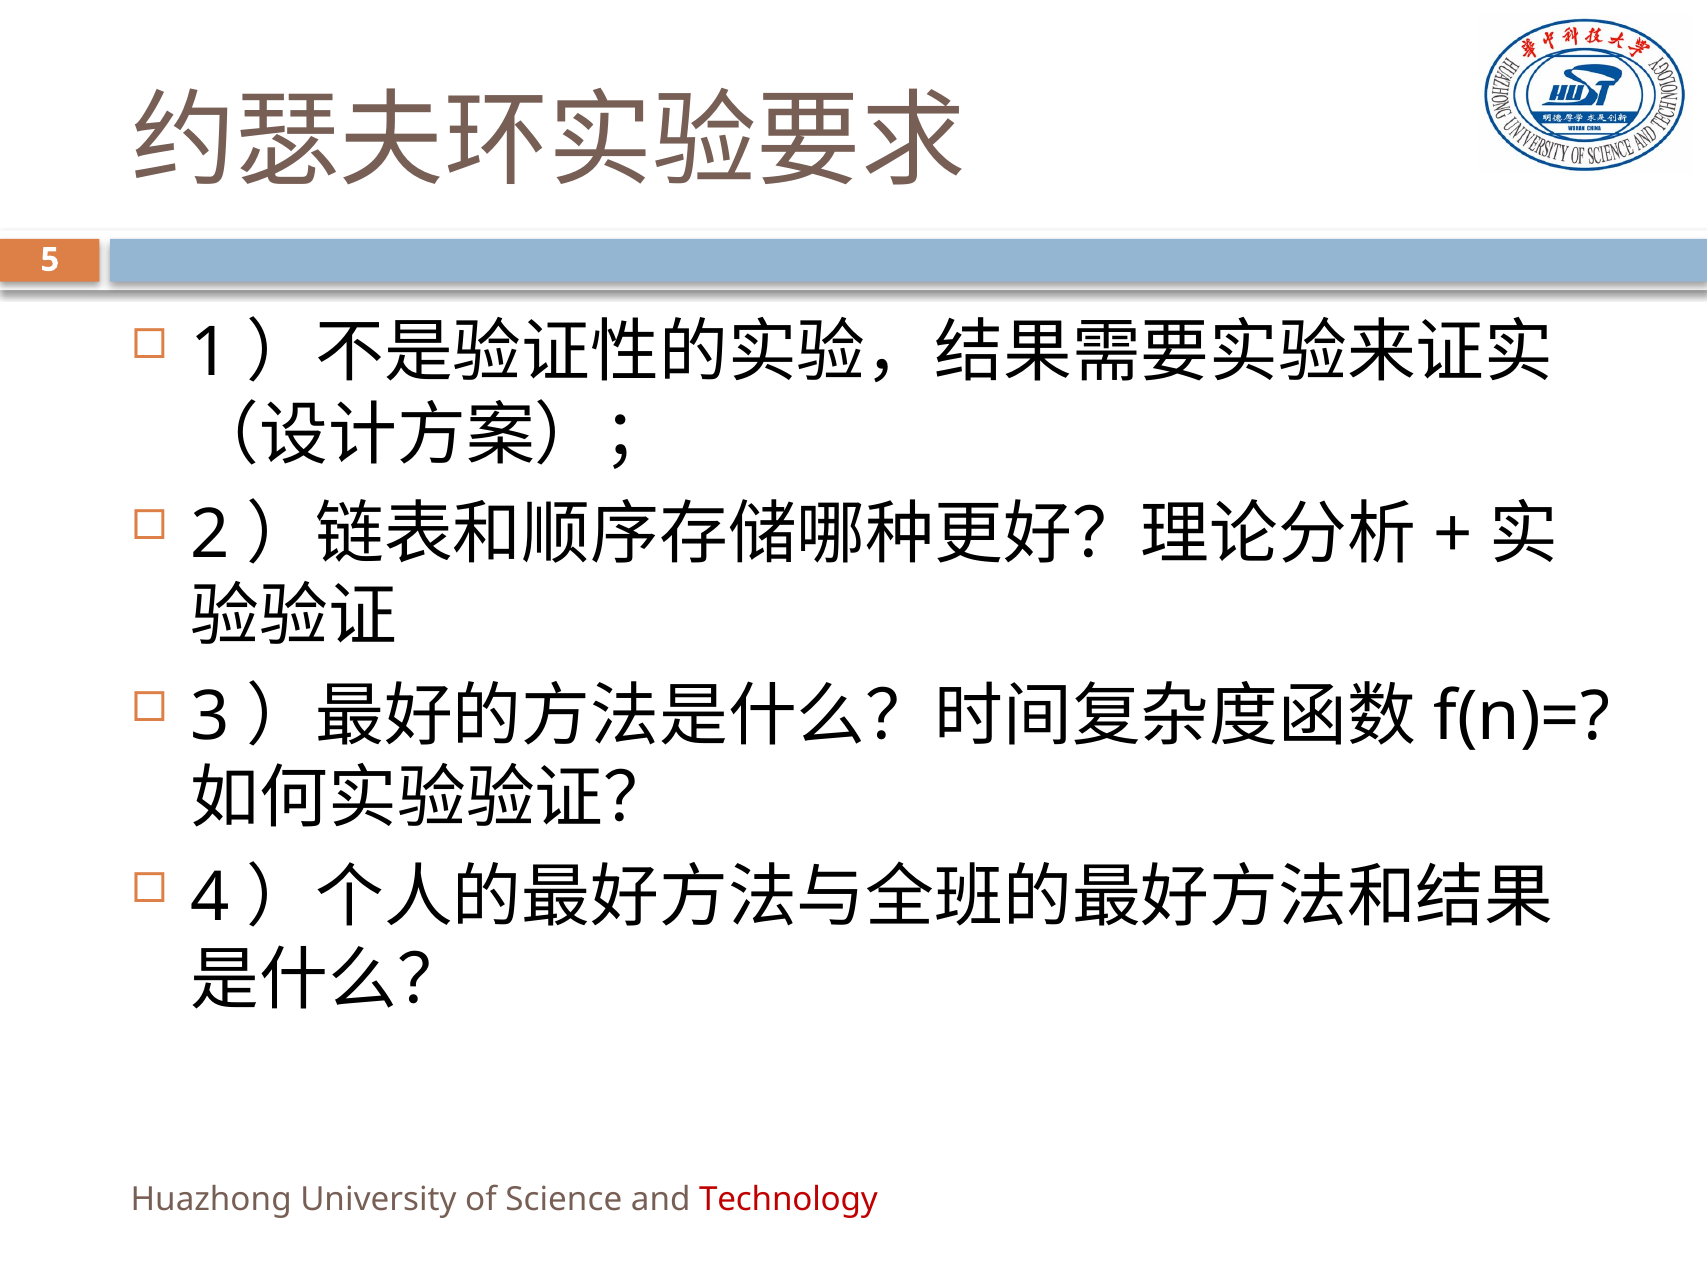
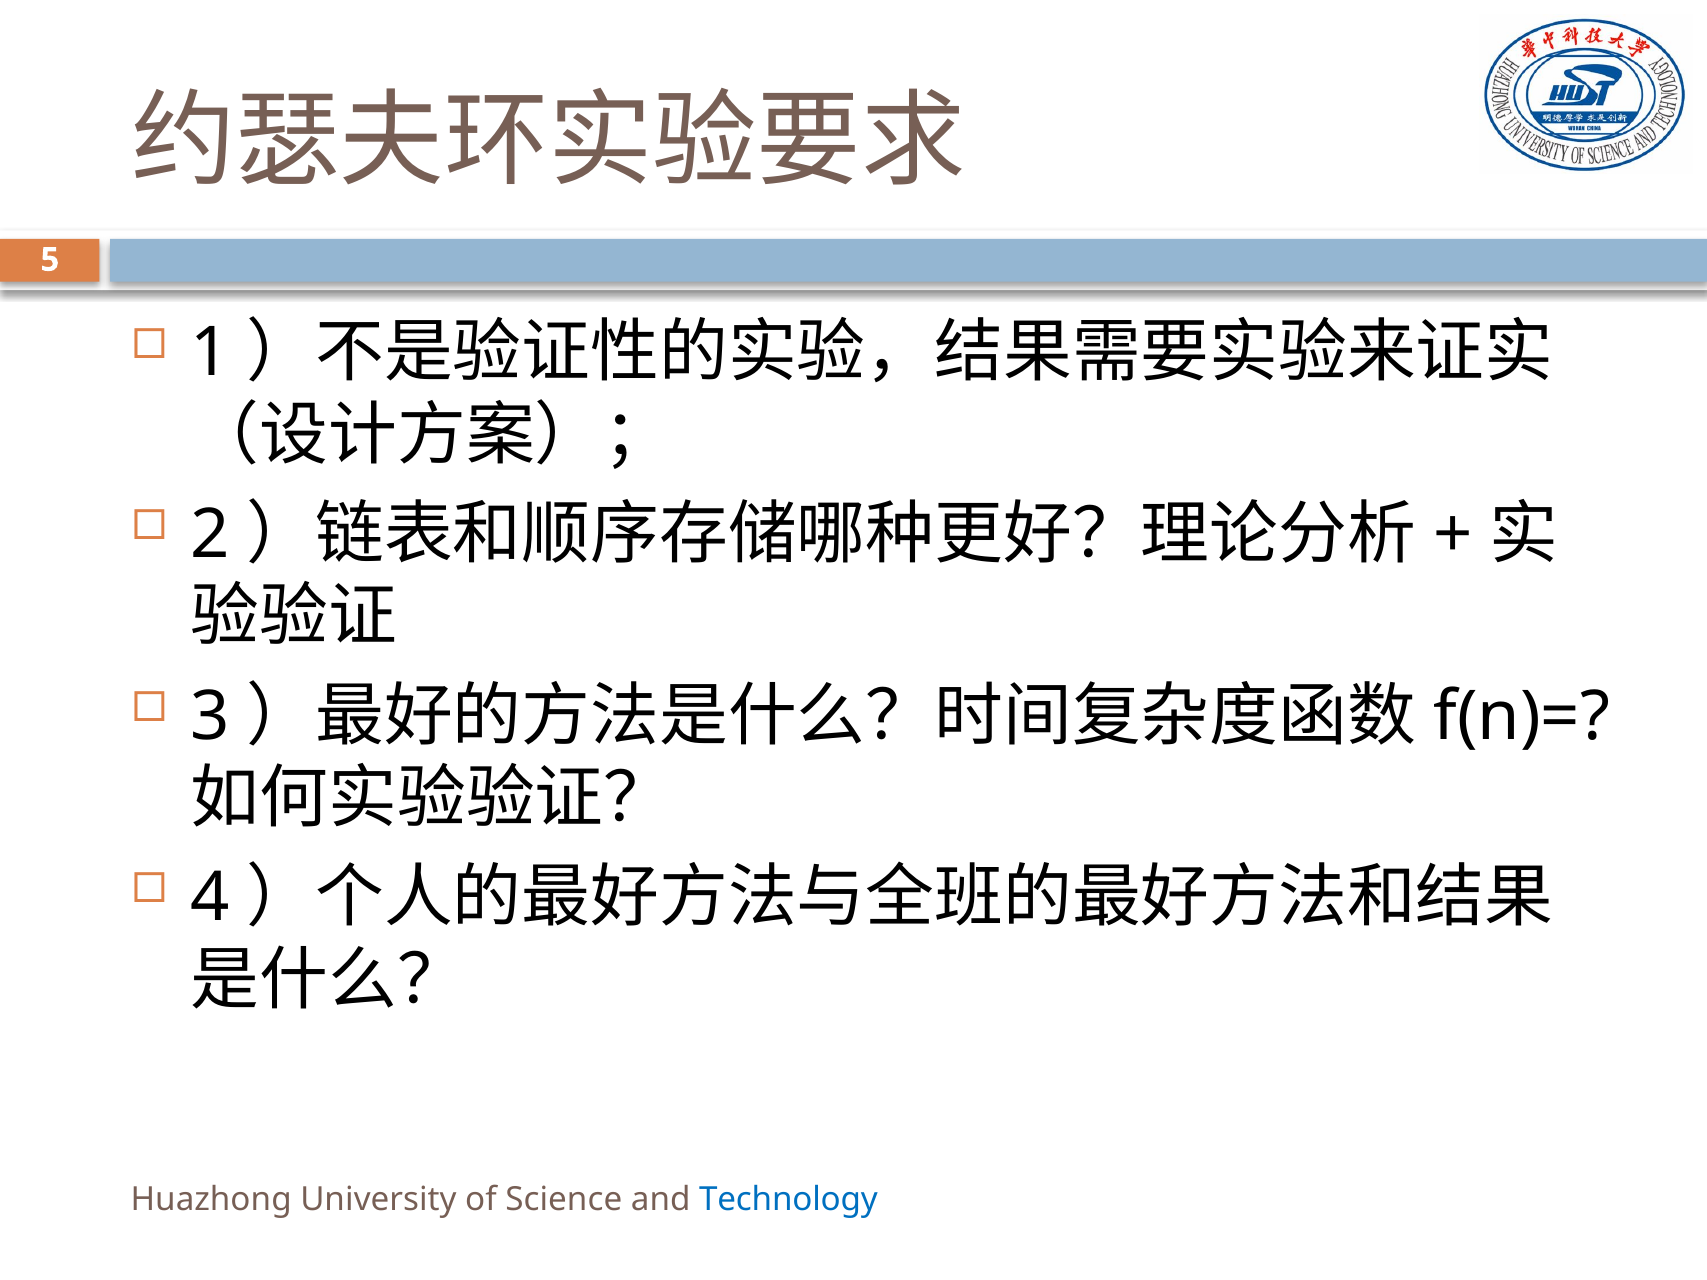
Technology colour: red -> blue (788, 1200)
